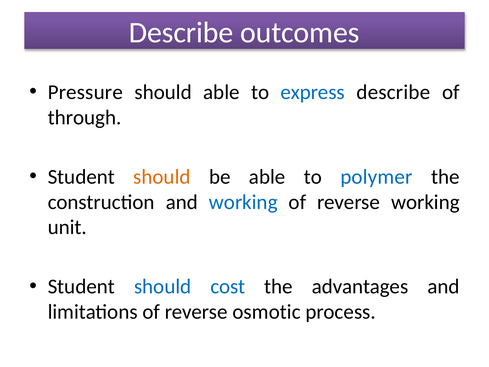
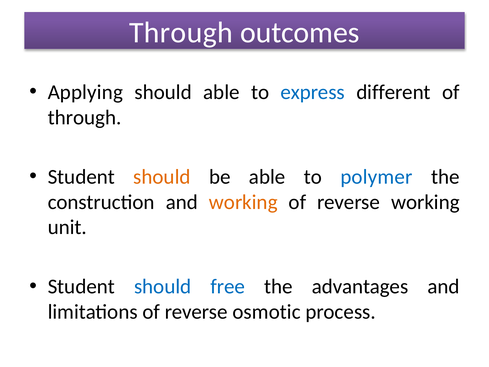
Describe: Describe -> Through (181, 33)
Pressure: Pressure -> Applying (85, 92)
express describe: describe -> different (394, 92)
working colour: blue -> orange (243, 202)
cost: cost -> free (228, 286)
